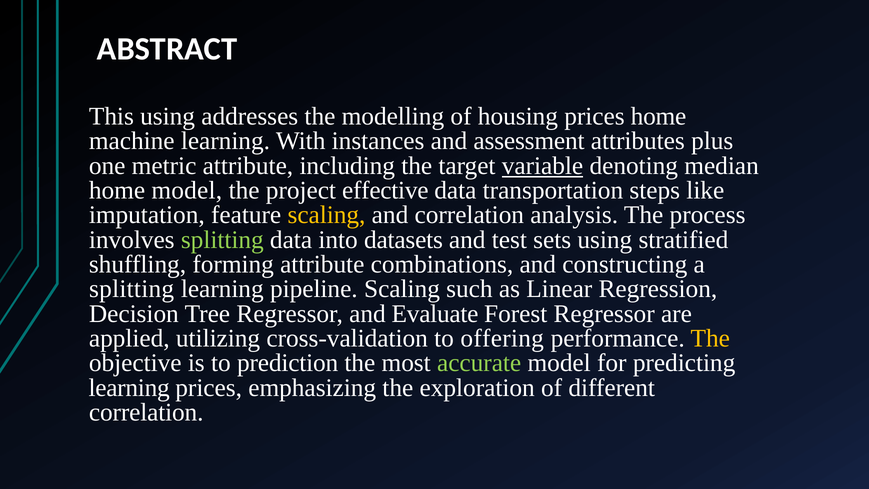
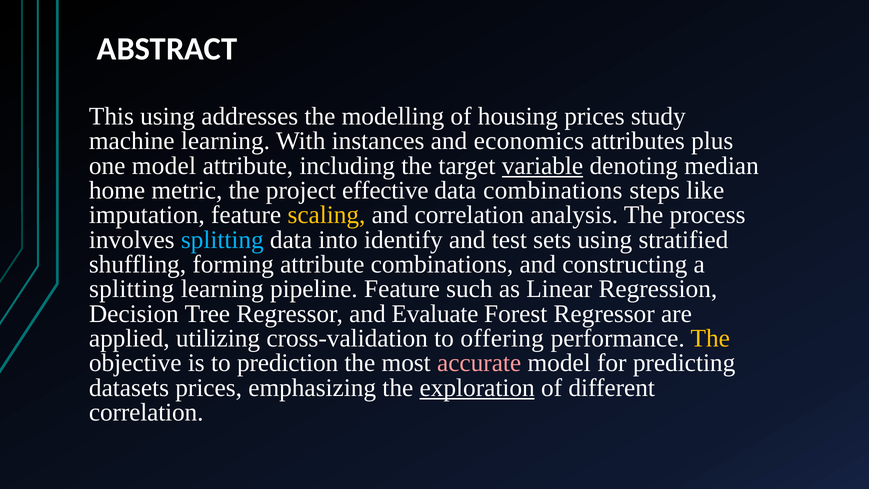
prices home: home -> study (658, 116)
assessment: assessment -> economics (529, 141)
one metric: metric -> model (164, 166)
home model: model -> metric (187, 190)
data transportation: transportation -> combinations (553, 190)
splitting colour: light green -> light blue (222, 240)
datasets: datasets -> identify (403, 240)
pipeline Scaling: Scaling -> Feature (402, 289)
accurate colour: light green -> pink (479, 363)
learning: learning -> datasets (129, 388)
exploration underline: none -> present (477, 388)
